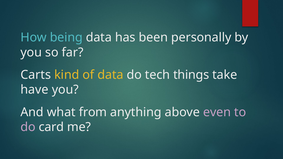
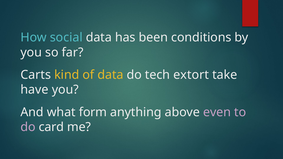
being: being -> social (66, 38)
personally: personally -> conditions (201, 38)
things: things -> extort (191, 75)
from: from -> form (93, 112)
